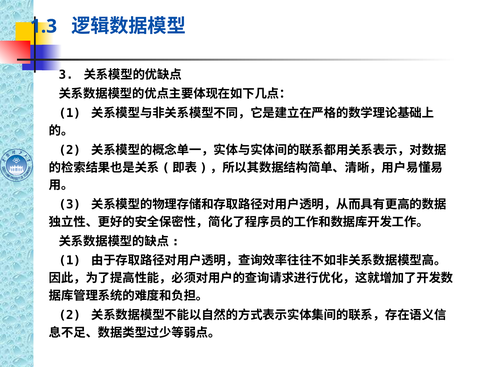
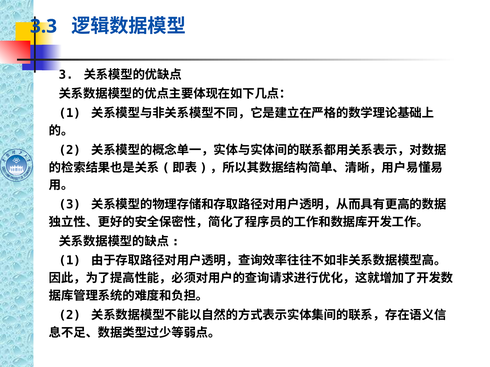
1.3: 1.3 -> 3.3 (44, 26)
